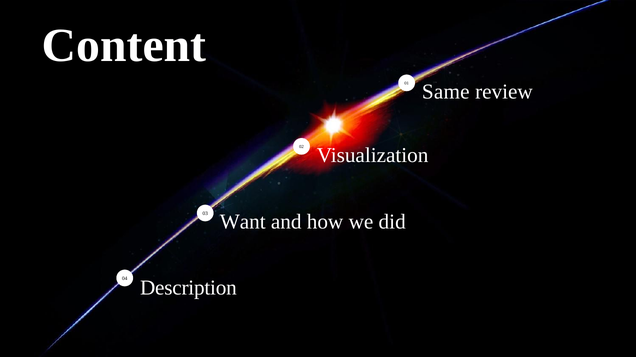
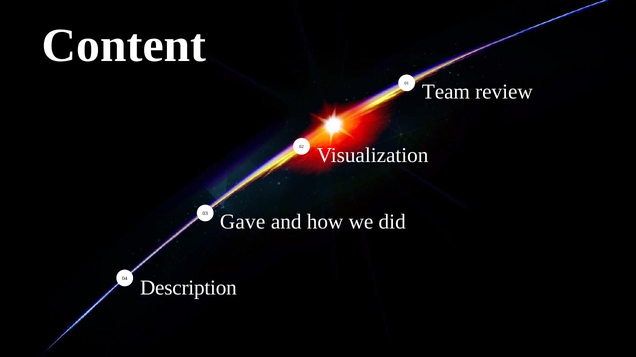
Same: Same -> Team (446, 92)
Want: Want -> Gave (243, 222)
